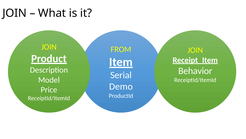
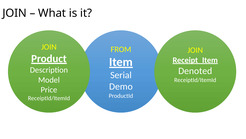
Behavior: Behavior -> Denoted (195, 71)
